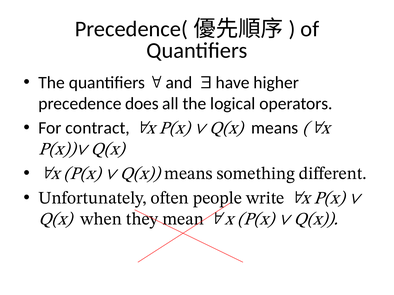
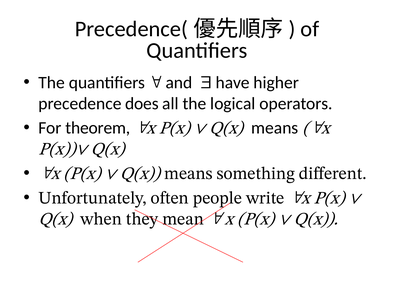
contract: contract -> theorem (98, 128)
